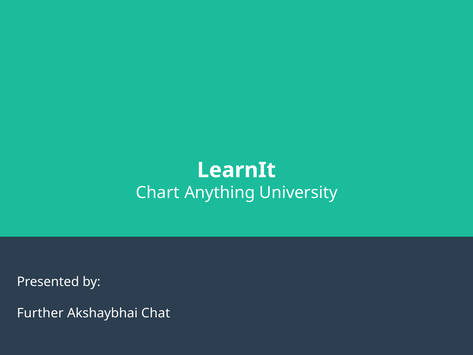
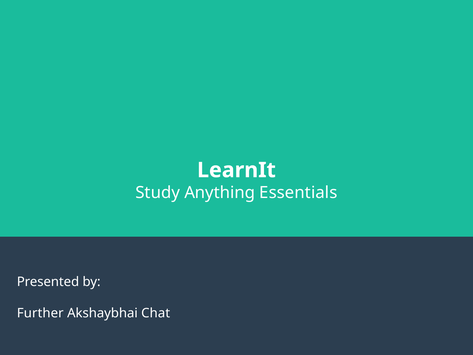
Chart: Chart -> Study (158, 193)
University: University -> Essentials (298, 193)
